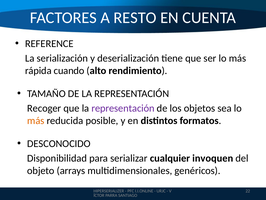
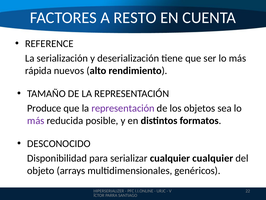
cuando: cuando -> nuevos (69, 70)
Recoger: Recoger -> Produce (44, 108)
más colour: orange -> purple (36, 120)
cualquier invoquen: invoquen -> cualquier (213, 158)
